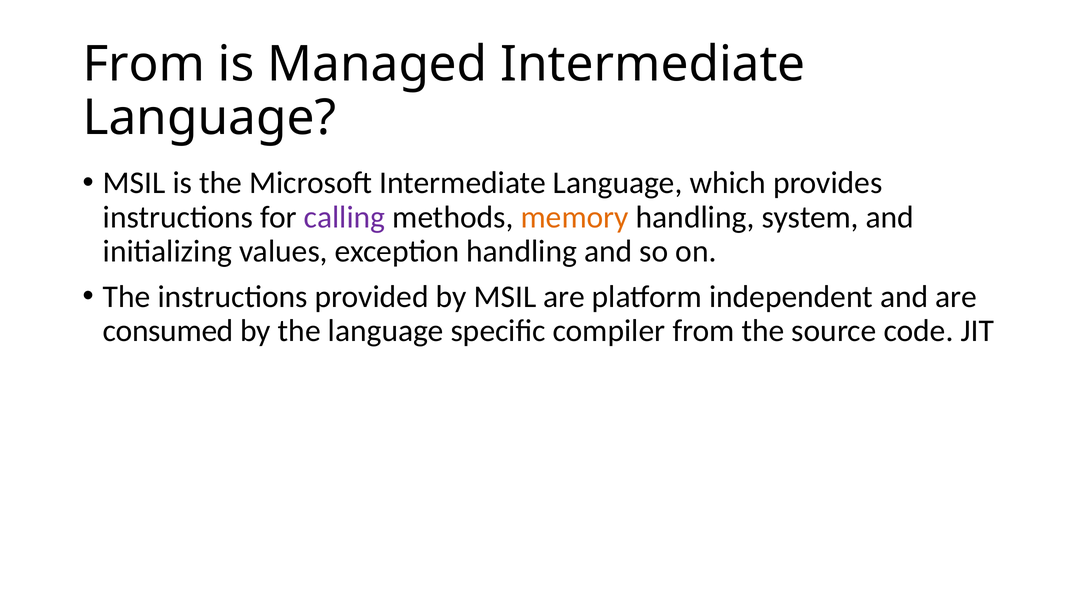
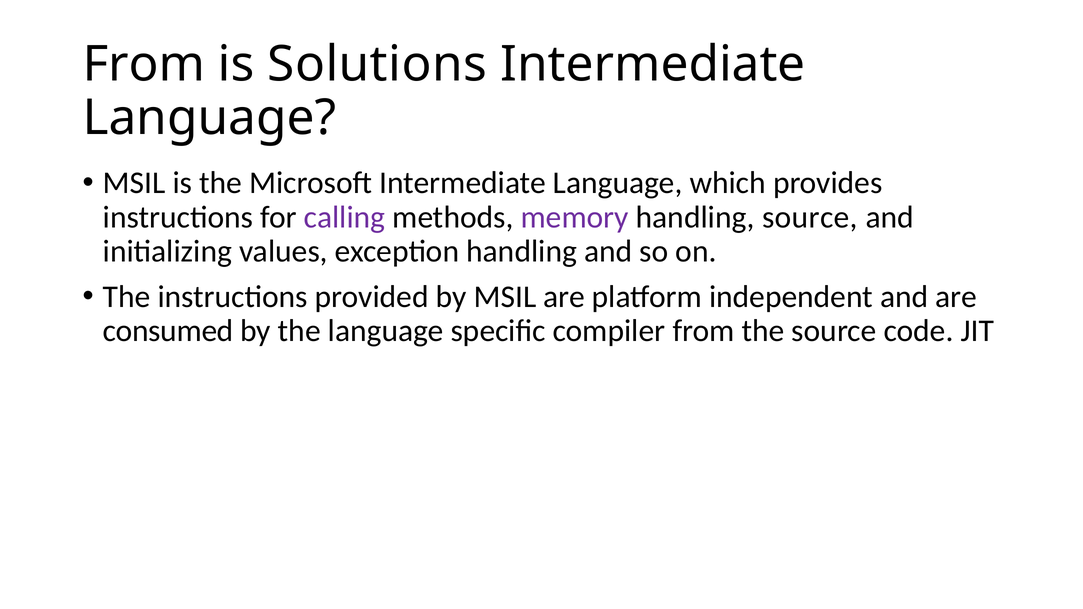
Managed: Managed -> Solutions (377, 64)
memory colour: orange -> purple (575, 217)
handling system: system -> source (810, 217)
